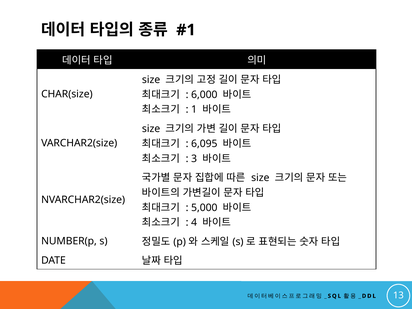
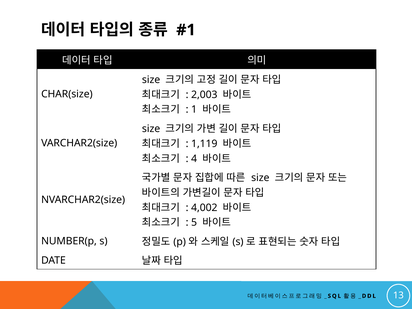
6,000: 6,000 -> 2,003 (204, 95)
6,095: 6,095 -> 1,119 (204, 144)
3: 3 -> 4 (194, 159)
5,000: 5,000 -> 4,002 (204, 208)
4: 4 -> 5 (194, 223)
